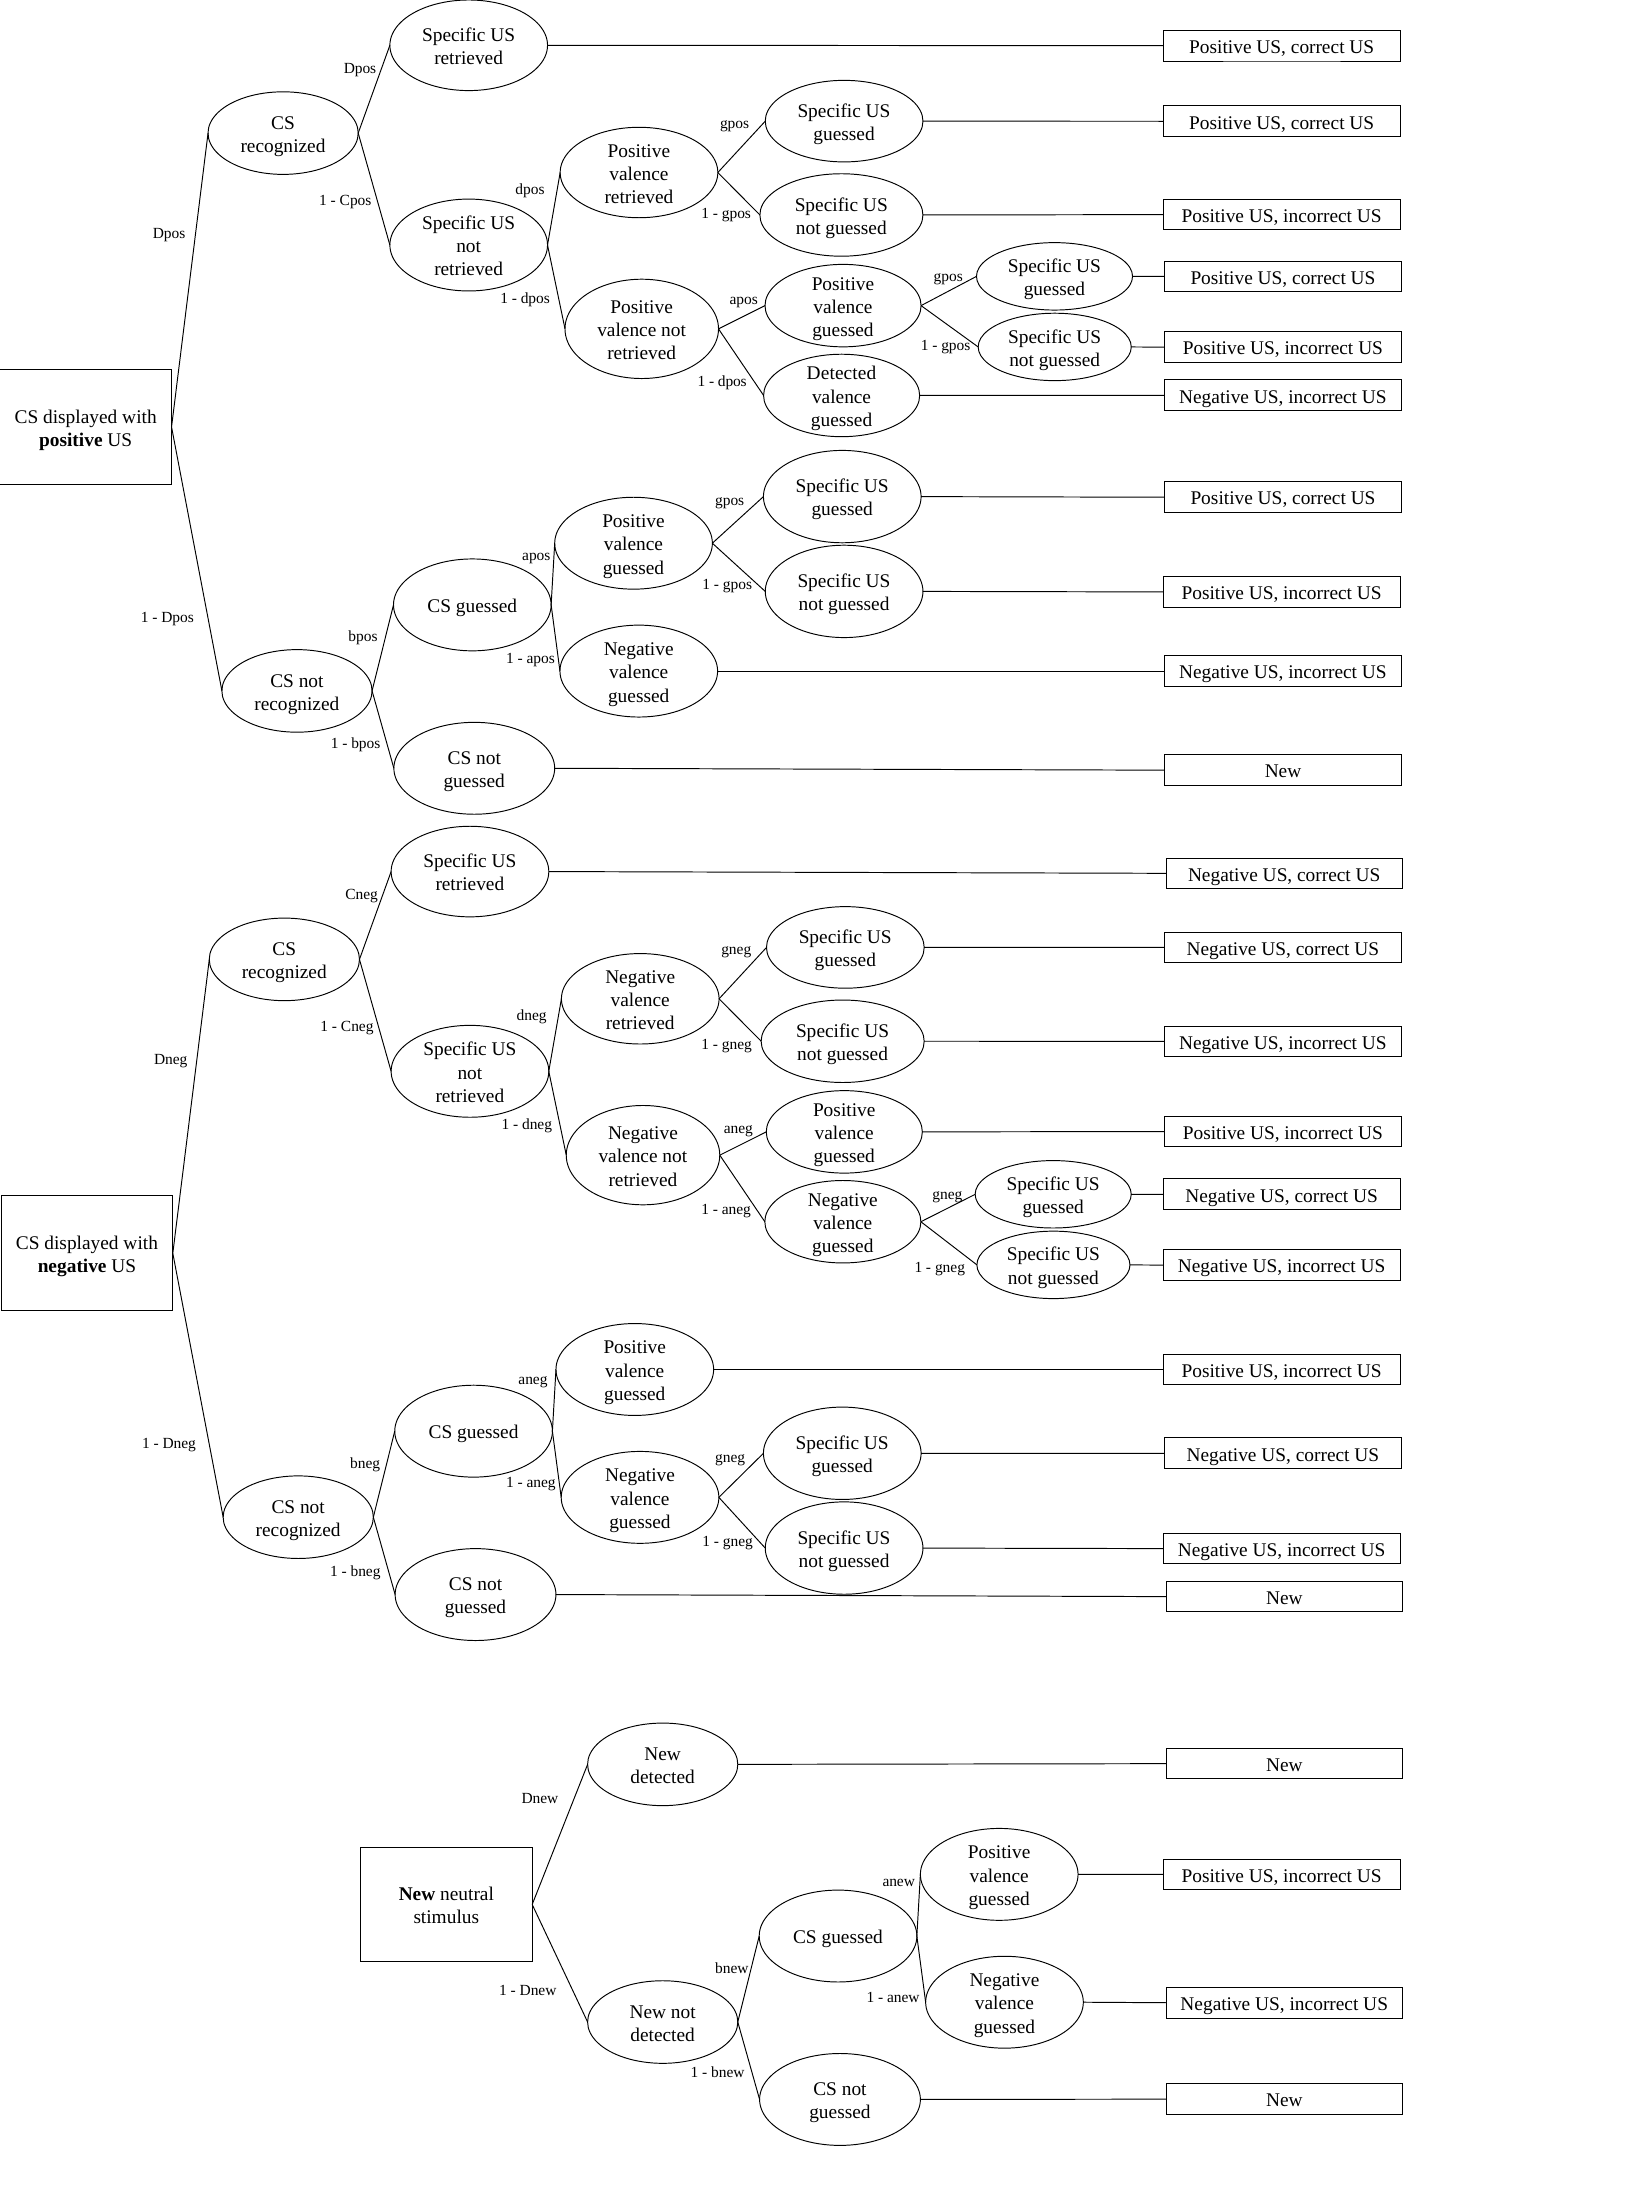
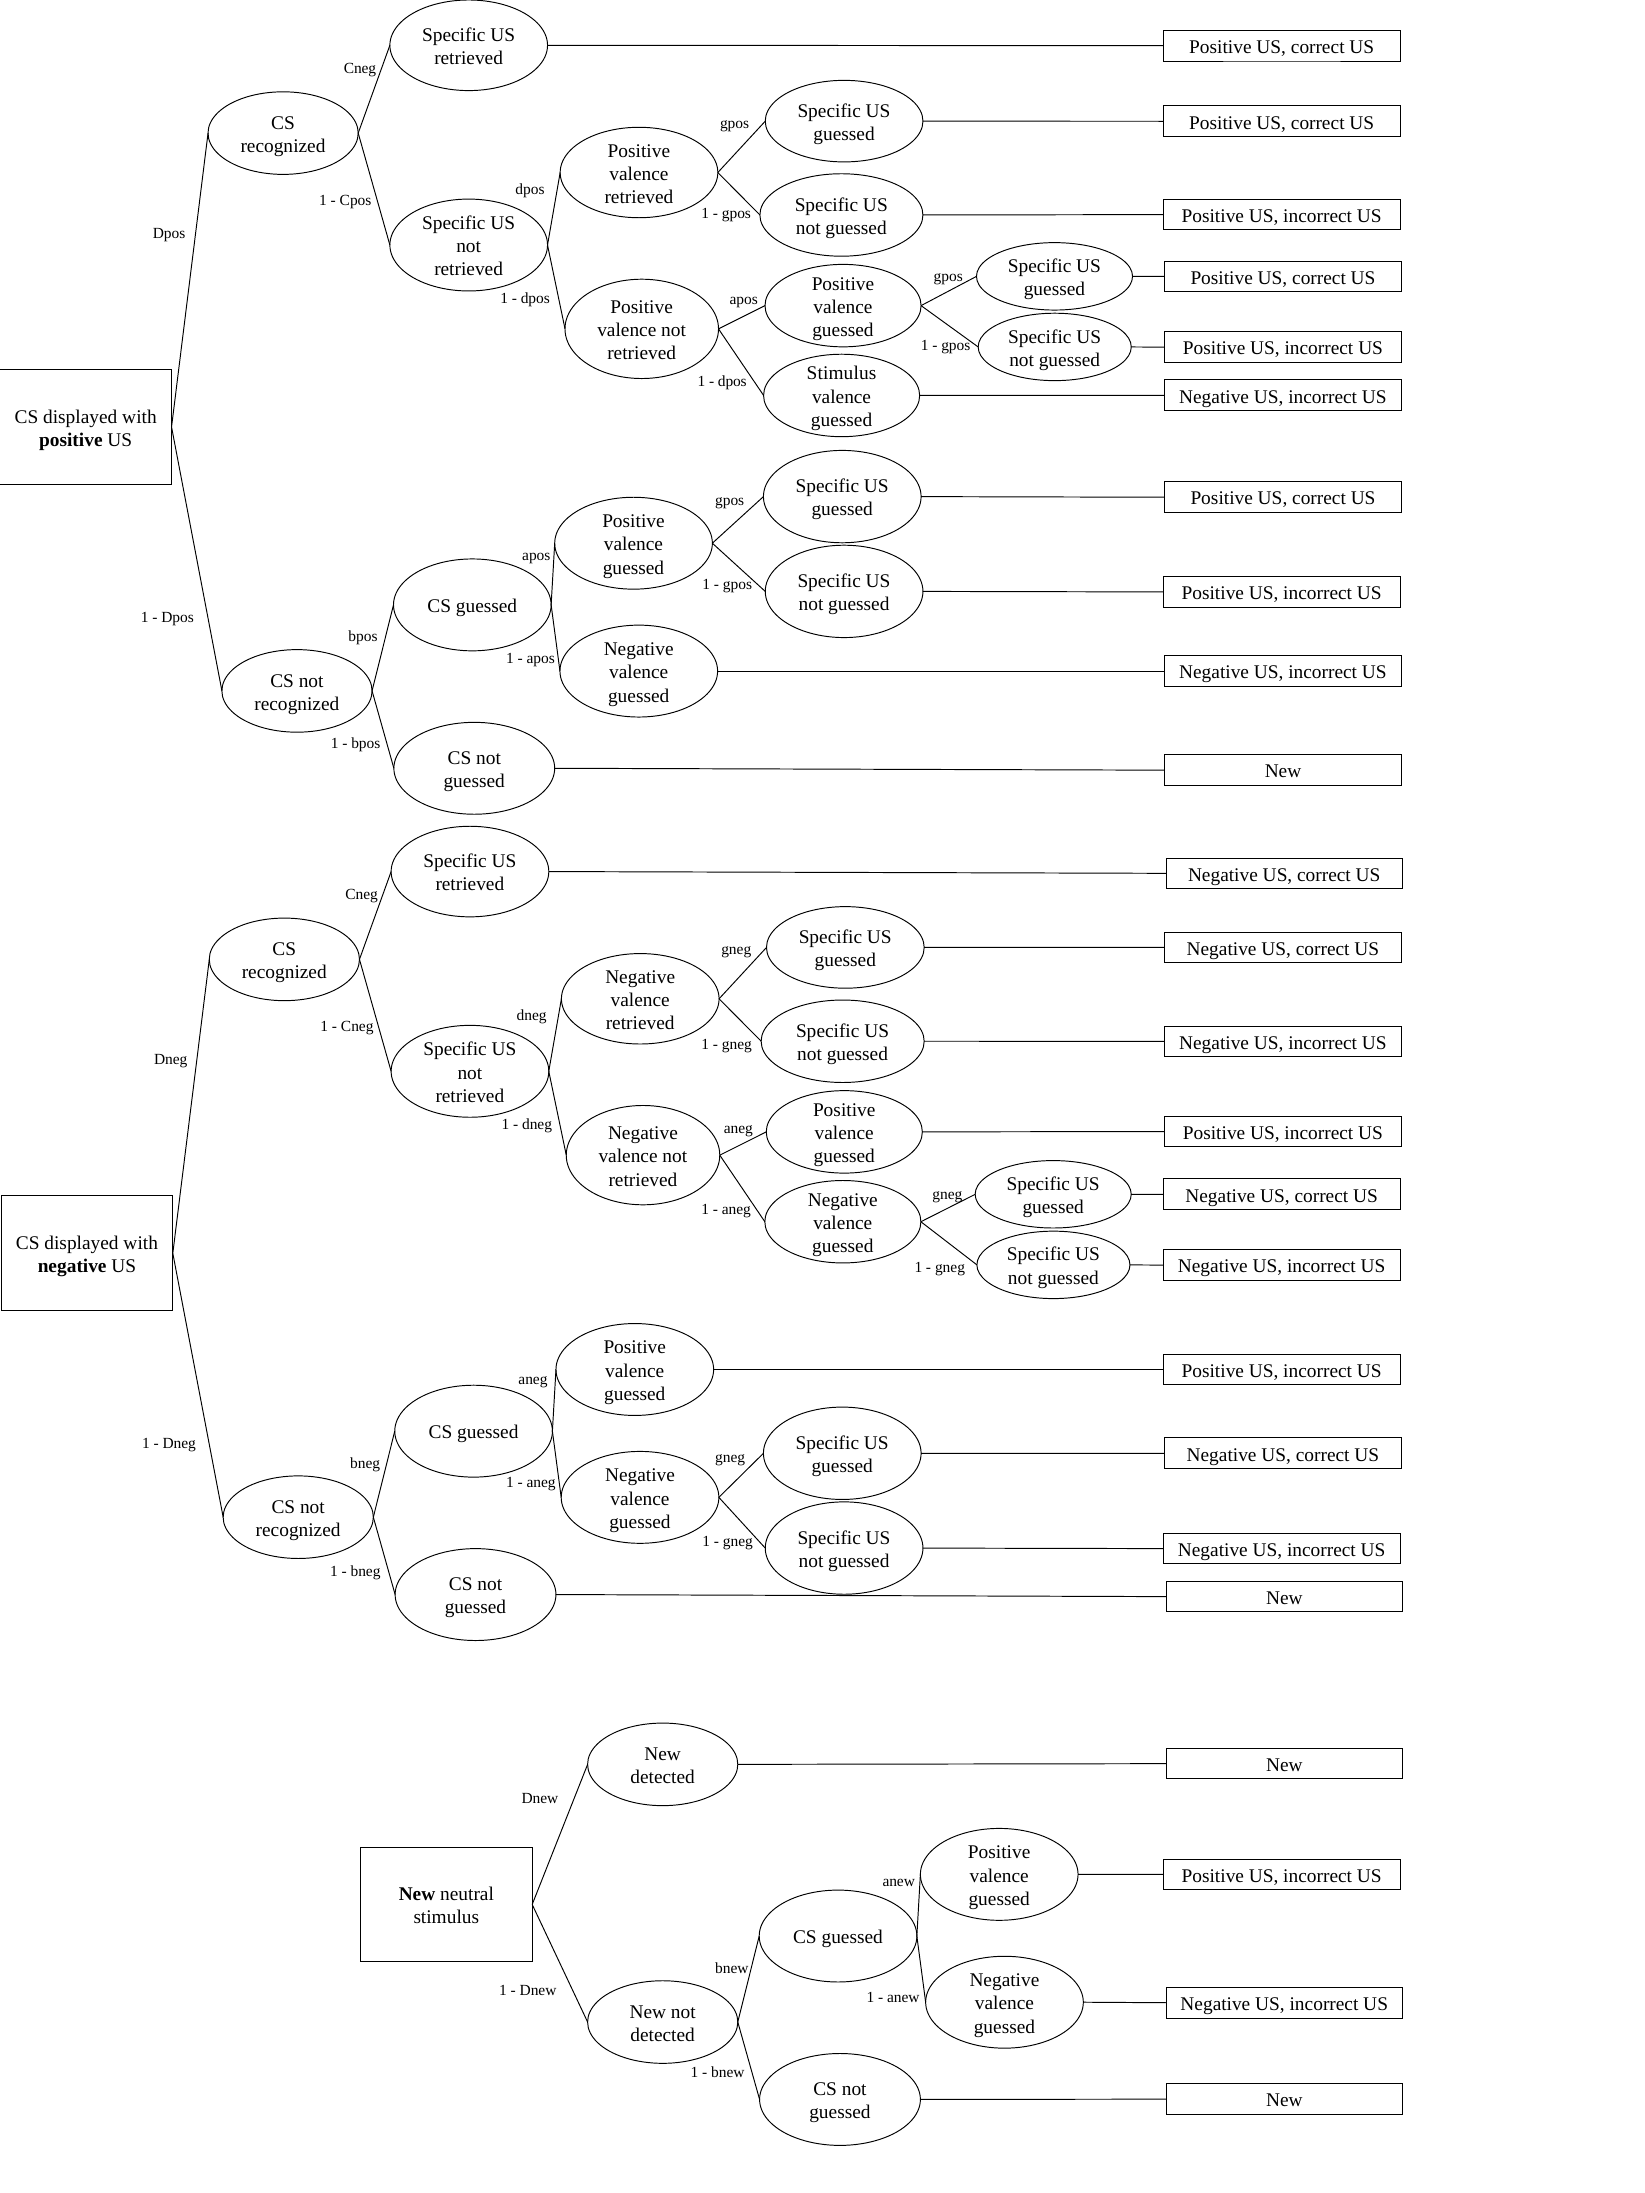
Dpos: Dpos -> Cneg (360, 68)
Detected: Detected -> Stimulus (842, 374)
